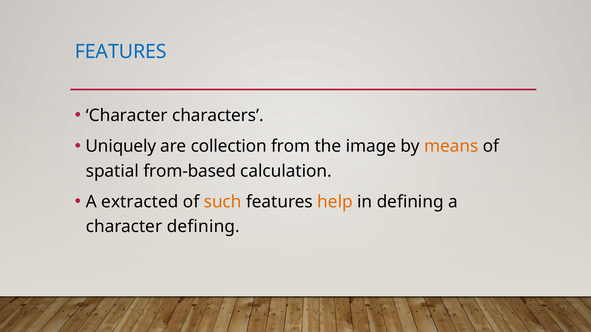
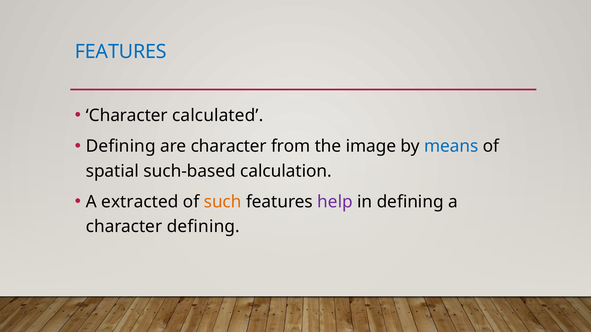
characters: characters -> calculated (218, 116)
Uniquely: Uniquely -> Defining (121, 146)
are collection: collection -> character (229, 146)
means colour: orange -> blue (451, 146)
from-based: from-based -> such-based (190, 171)
help colour: orange -> purple (335, 202)
